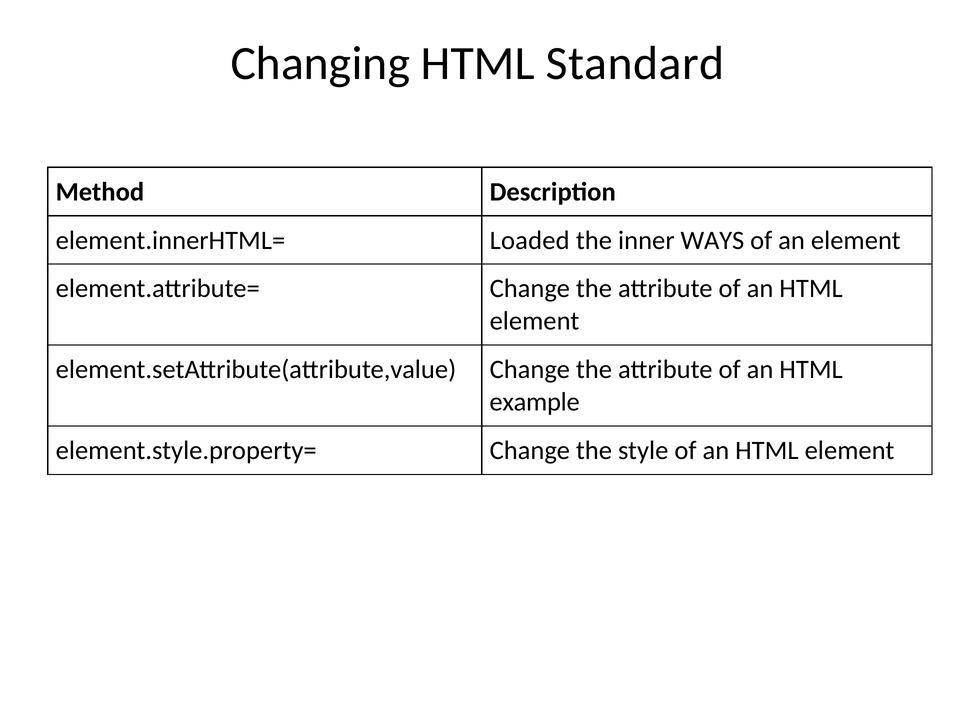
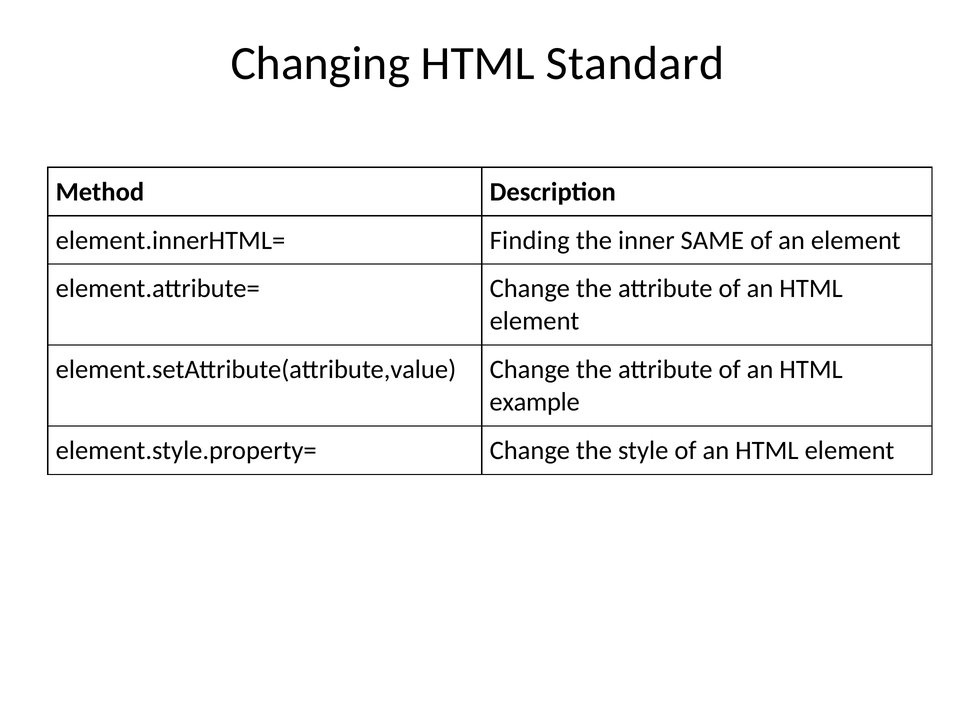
Loaded: Loaded -> Finding (530, 240)
WAYS: WAYS -> SAME (712, 240)
